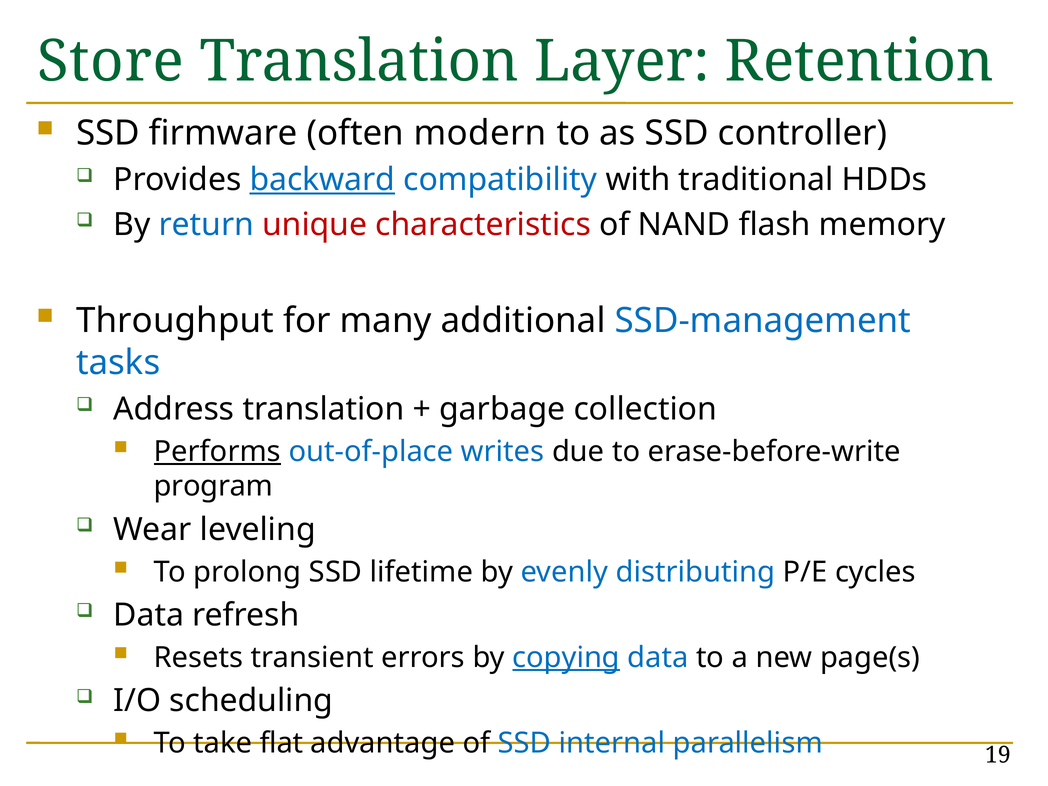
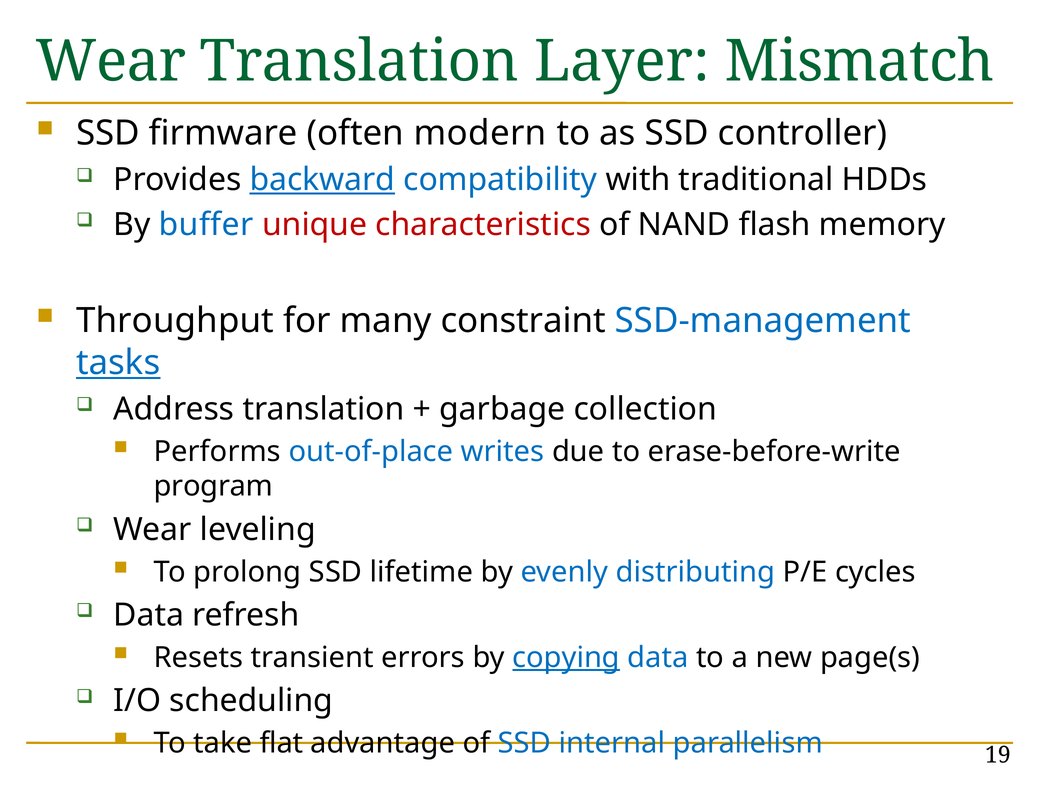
Store: Store -> Wear (111, 62)
Retention: Retention -> Mismatch (860, 62)
return: return -> buffer (206, 225)
additional: additional -> constraint (523, 321)
tasks underline: none -> present (118, 363)
Performs underline: present -> none (217, 451)
